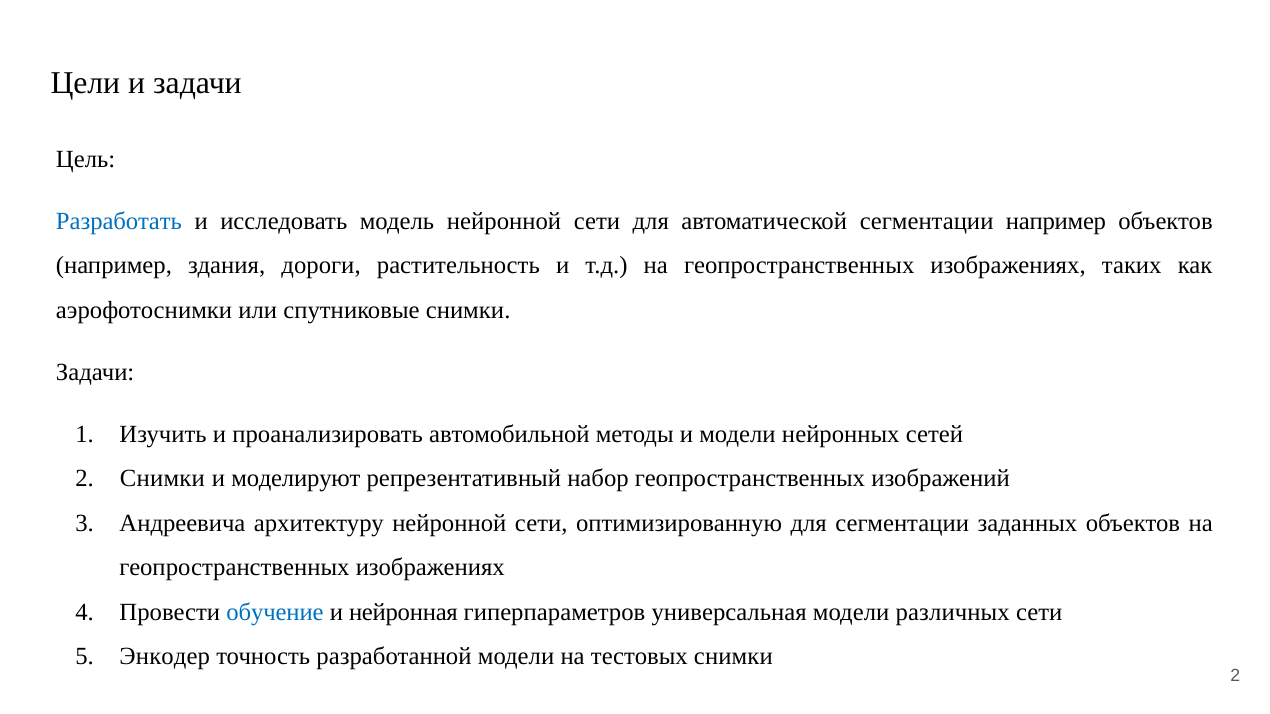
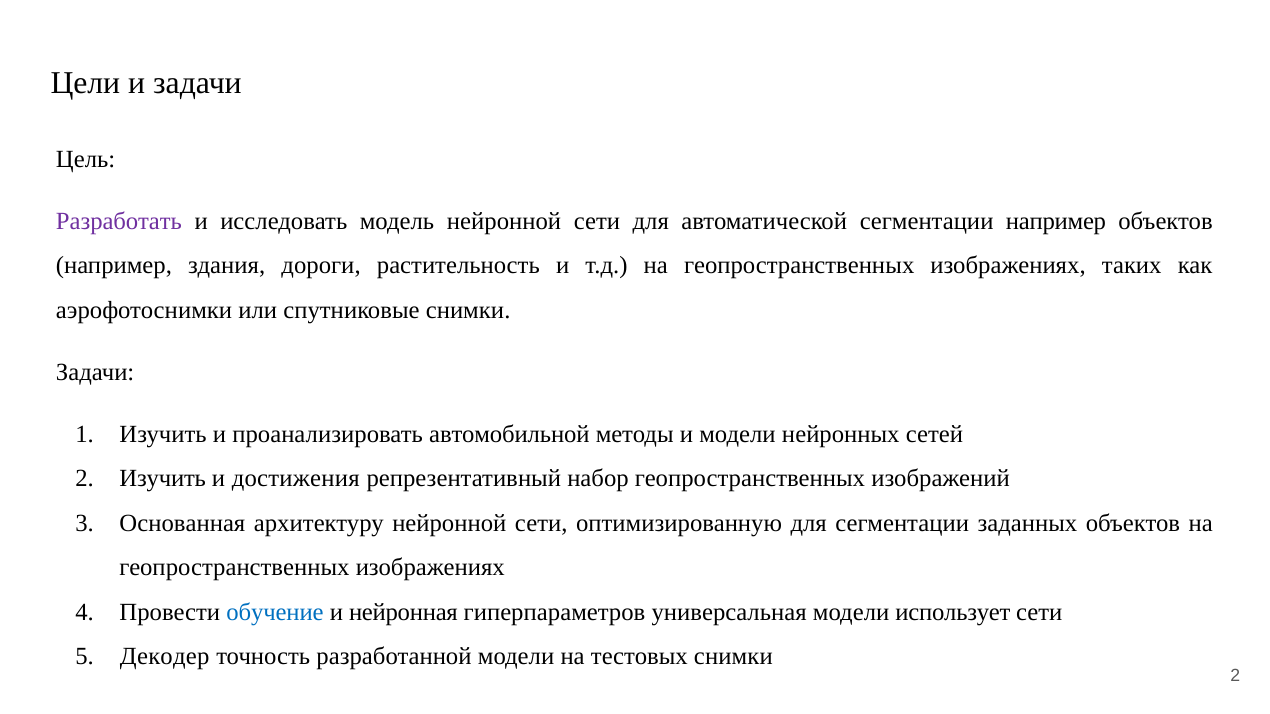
Разработать colour: blue -> purple (119, 221)
Снимки: Снимки -> Изучить (163, 479)
моделируют: моделируют -> достижения (296, 479)
Андреевича: Андреевича -> Основанная (182, 523)
различных: различных -> использует (953, 612)
Энкодер: Энкодер -> Декодер (165, 657)
